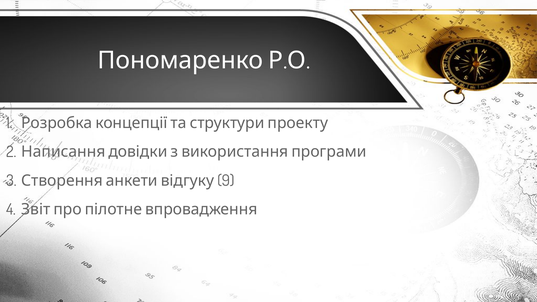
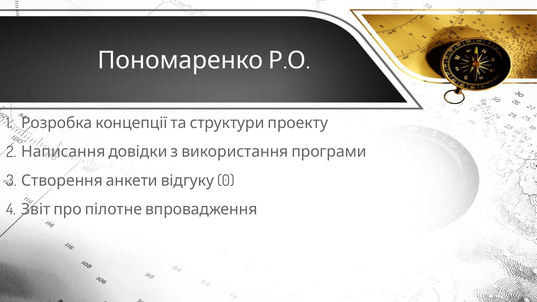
9: 9 -> 0 (226, 181)
